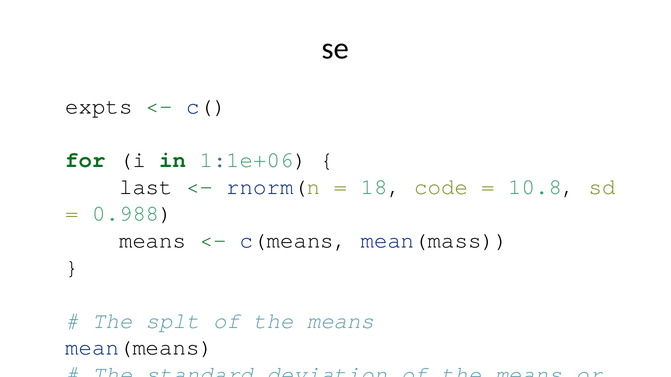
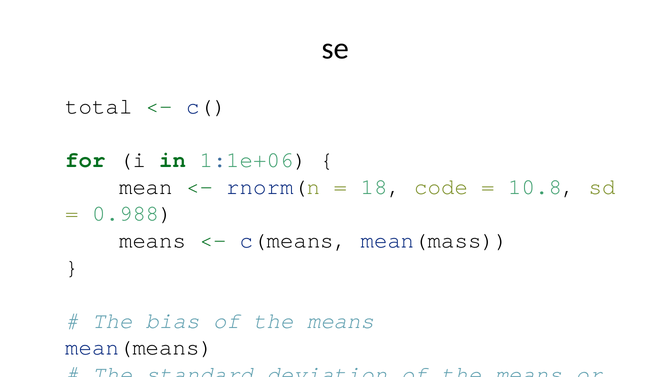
expts: expts -> total (99, 106)
last: last -> mean (146, 187)
splt: splt -> bias (173, 321)
